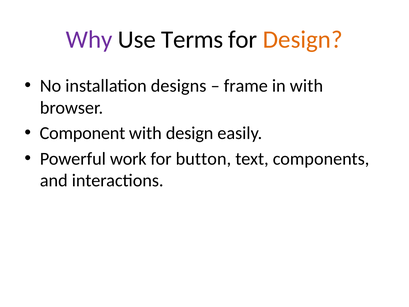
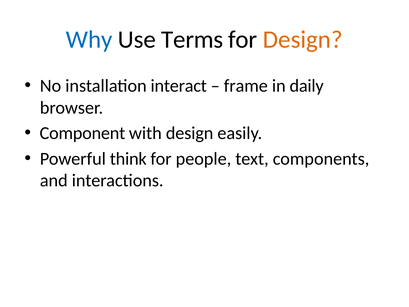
Why colour: purple -> blue (89, 40)
designs: designs -> interact (179, 86)
in with: with -> daily (307, 86)
work: work -> think (128, 159)
button: button -> people (203, 159)
